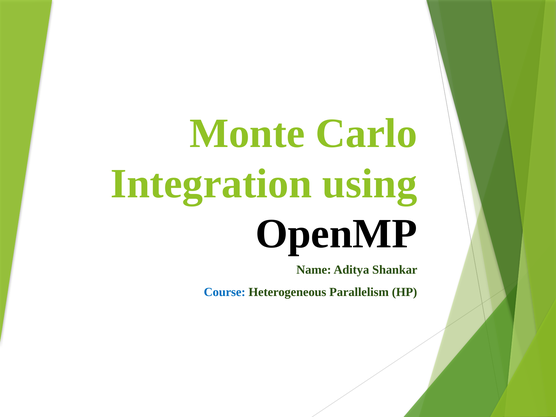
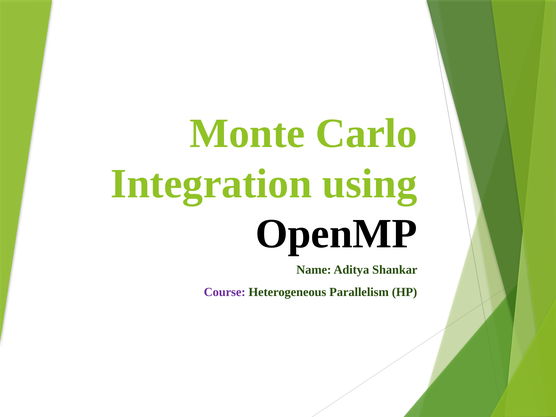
Course colour: blue -> purple (225, 292)
